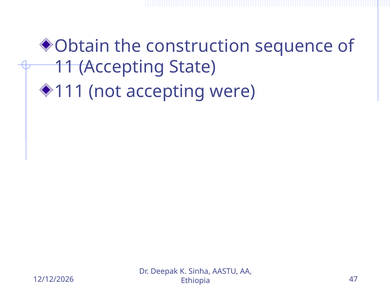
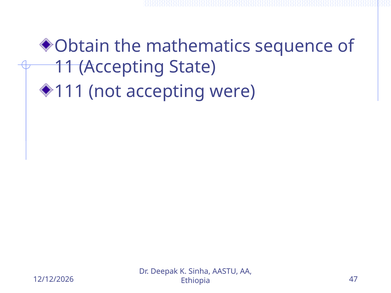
construction: construction -> mathematics (198, 46)
